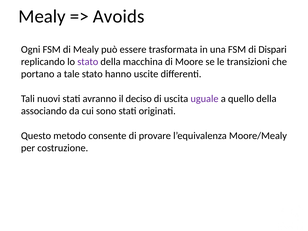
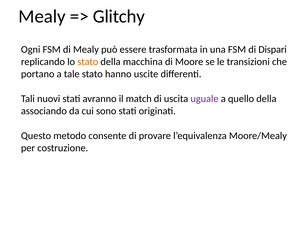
Avoids: Avoids -> Glitchy (119, 16)
stato colour: purple -> orange (88, 62)
deciso: deciso -> match (139, 99)
